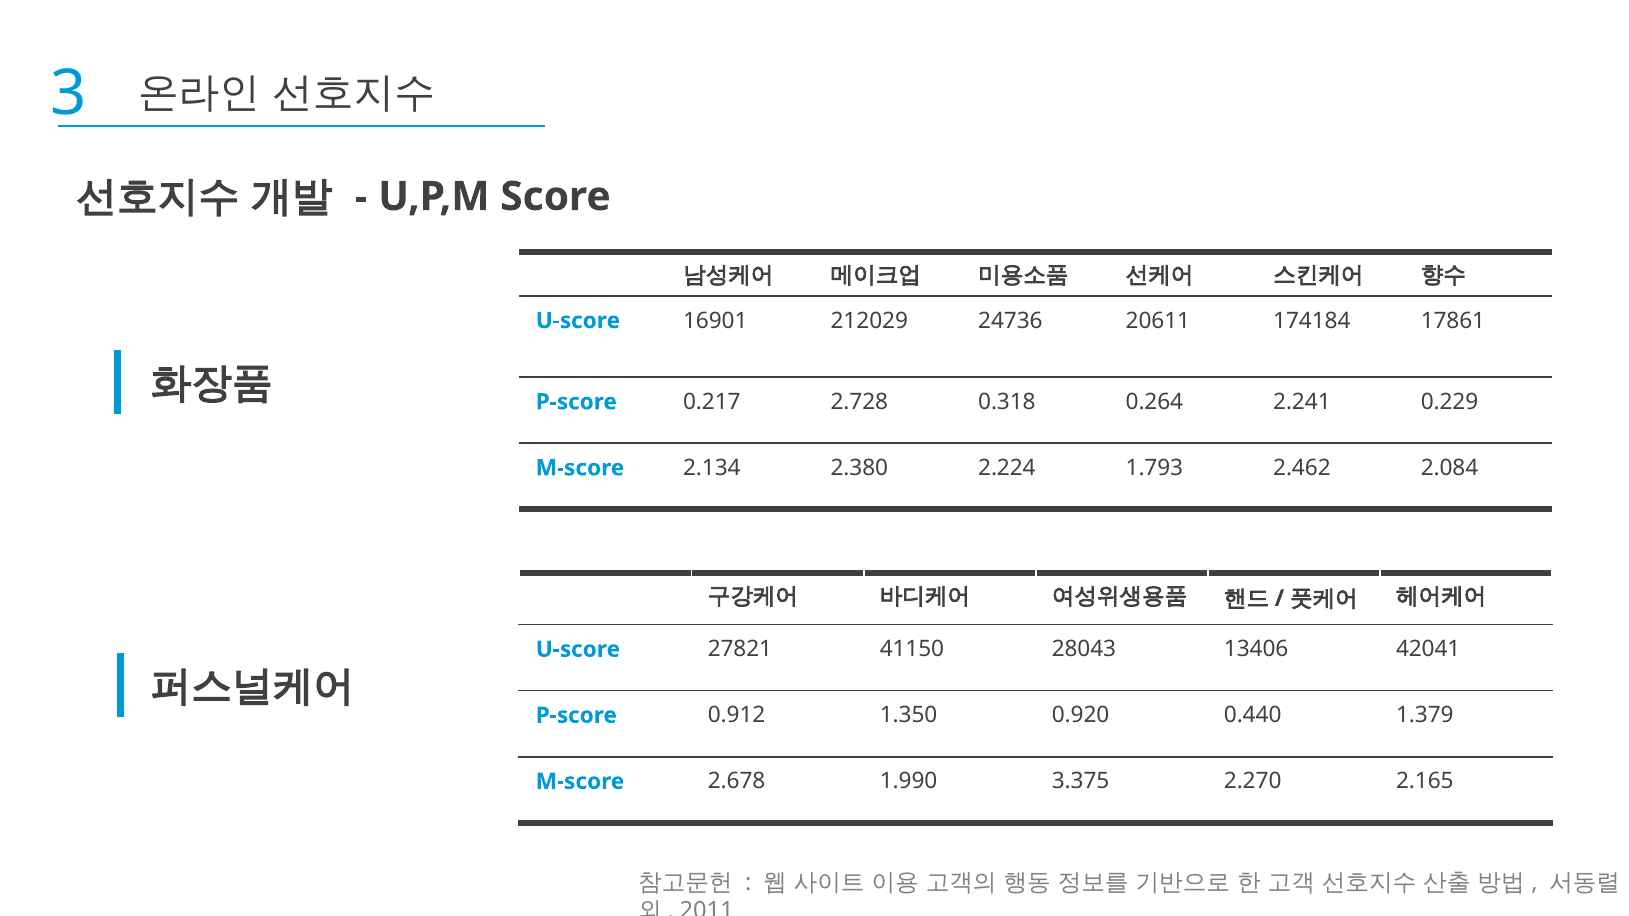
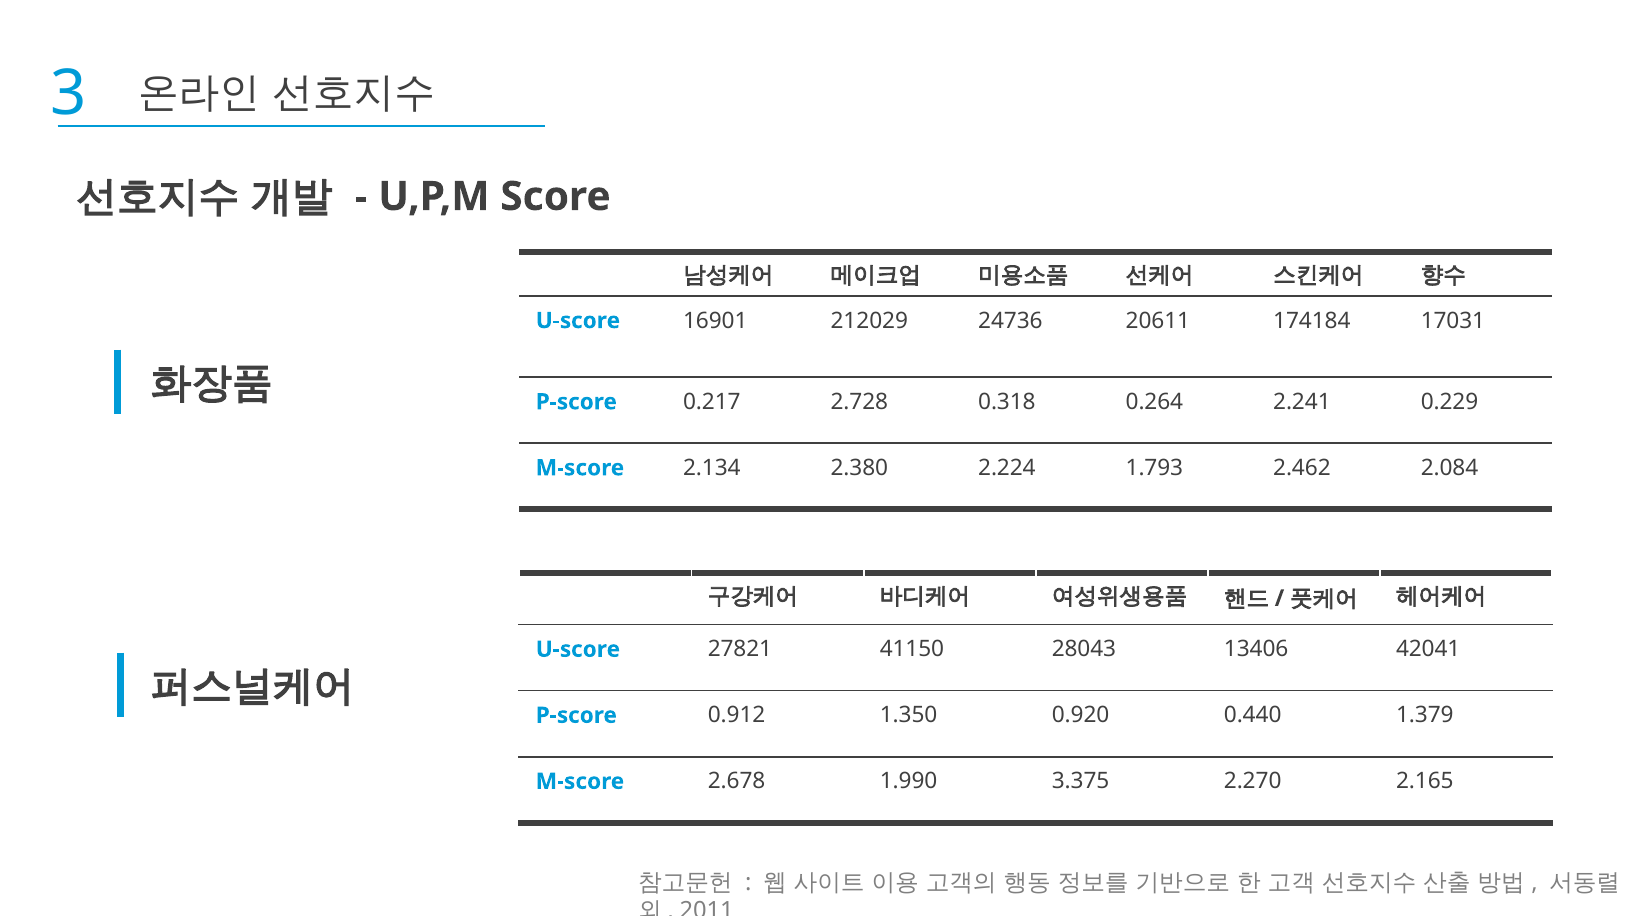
17861: 17861 -> 17031 (1453, 321)
